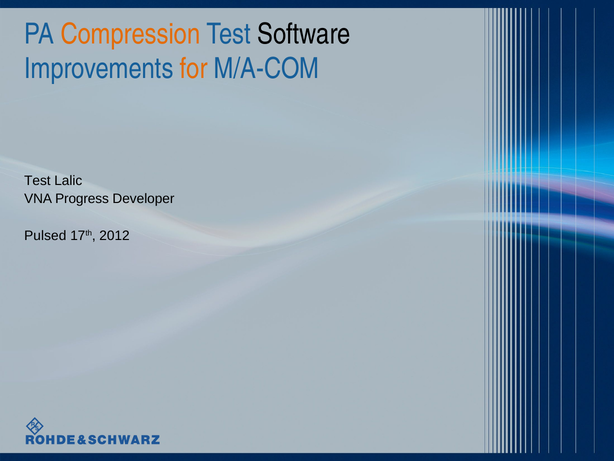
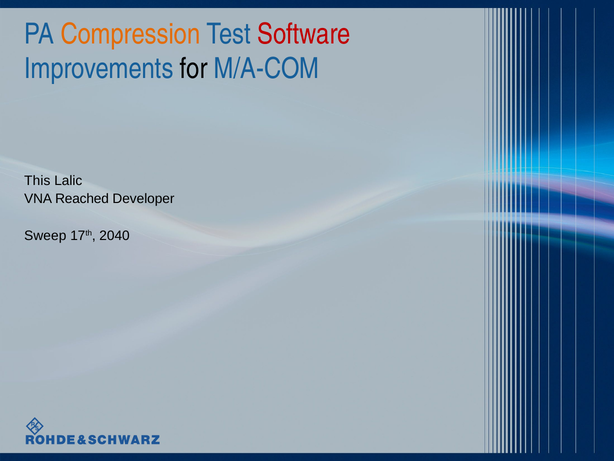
Software colour: black -> red (304, 34)
for colour: orange -> black (194, 69)
Test: Test -> This (37, 180)
Progress: Progress -> Reached (82, 199)
Pulsed: Pulsed -> Sweep (45, 235)
2012: 2012 -> 2040 (115, 235)
